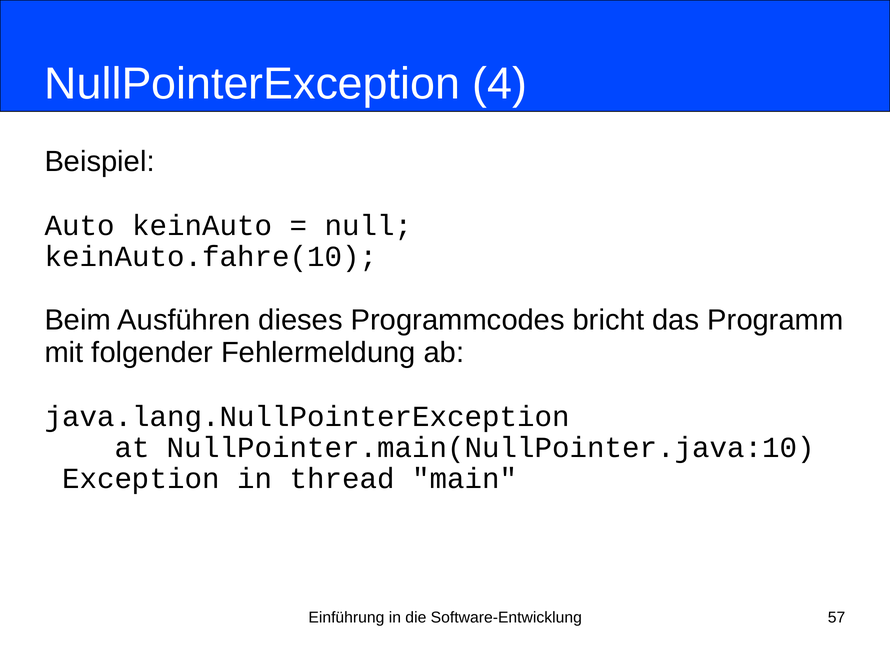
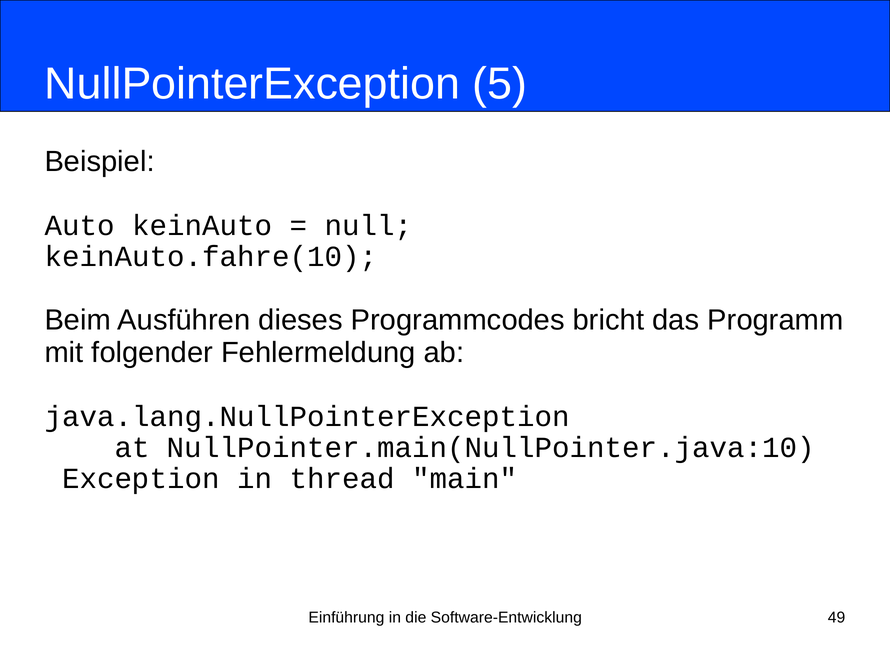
4: 4 -> 5 (500, 84)
57: 57 -> 49 (837, 617)
